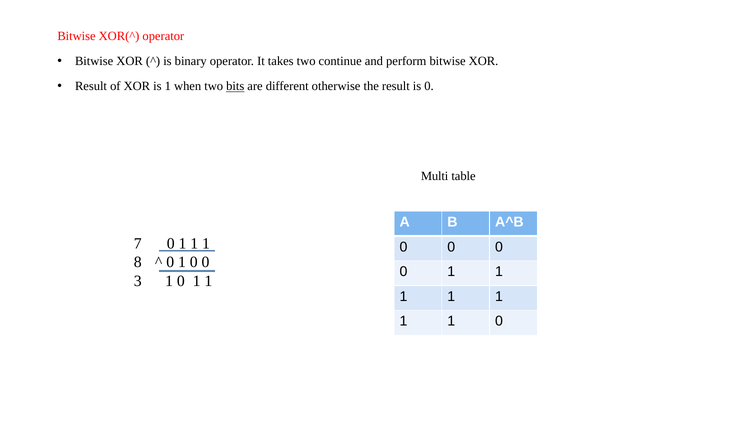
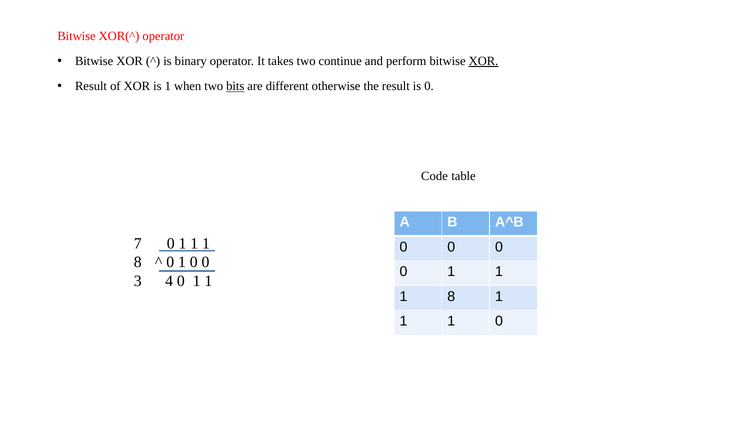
XOR underline: none -> present (484, 61)
Multi: Multi -> Code (435, 176)
3 1: 1 -> 4 (169, 281)
1: 1 -> 8 (451, 297)
